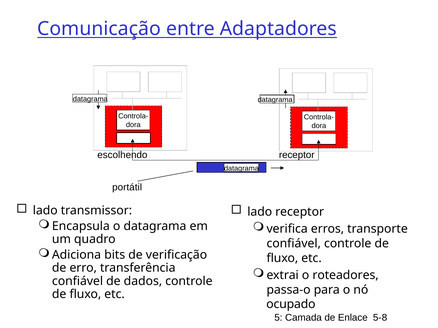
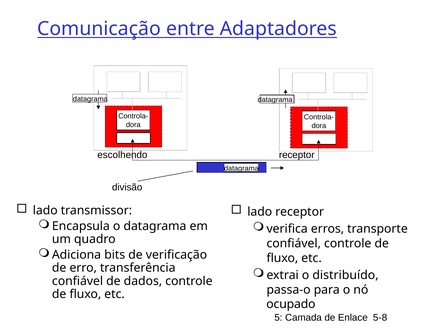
portátil: portátil -> divisão (127, 188)
roteadores: roteadores -> distribuído (345, 276)
